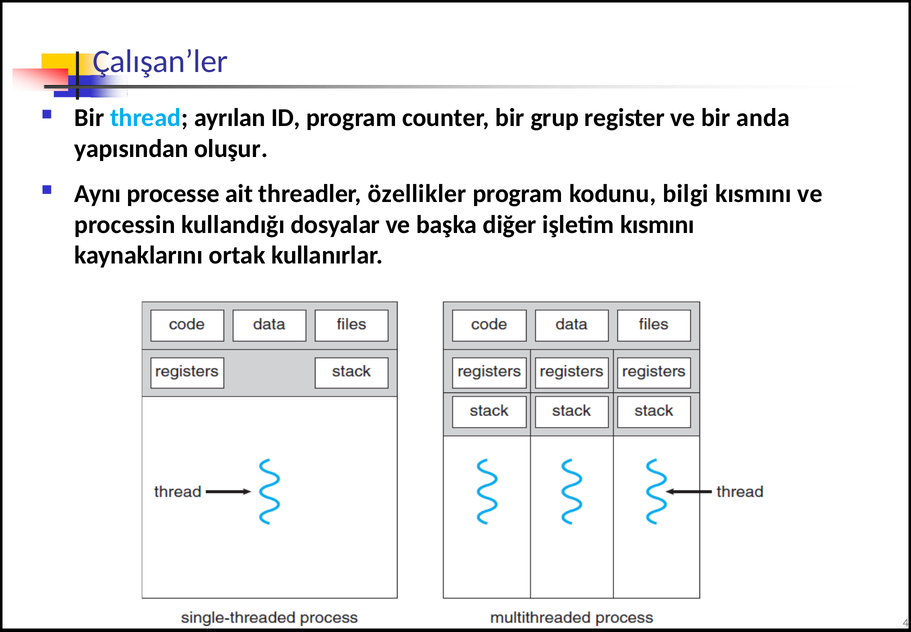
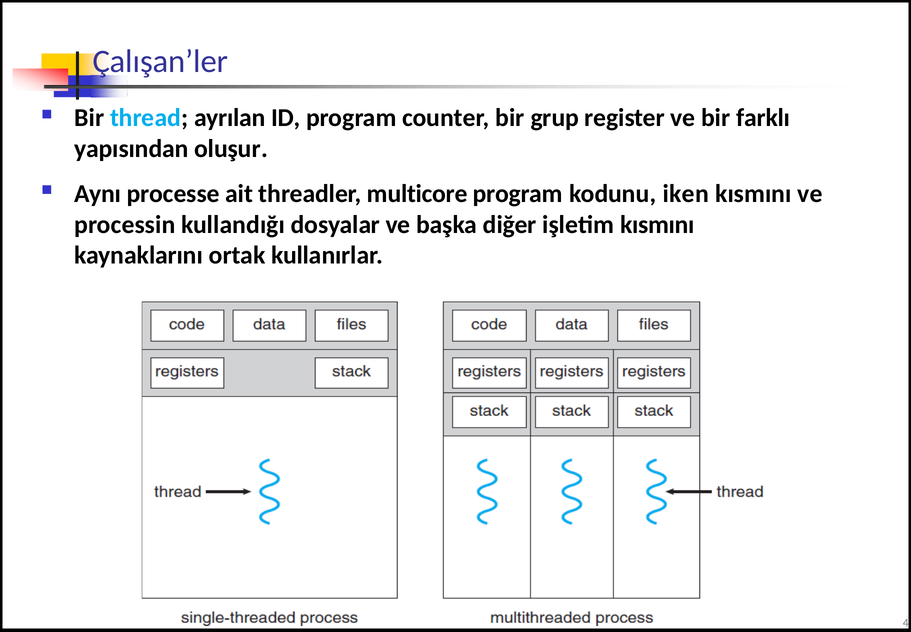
anda: anda -> farklı (763, 118)
özellikler: özellikler -> multicore (417, 194)
bilgi: bilgi -> iken (686, 194)
